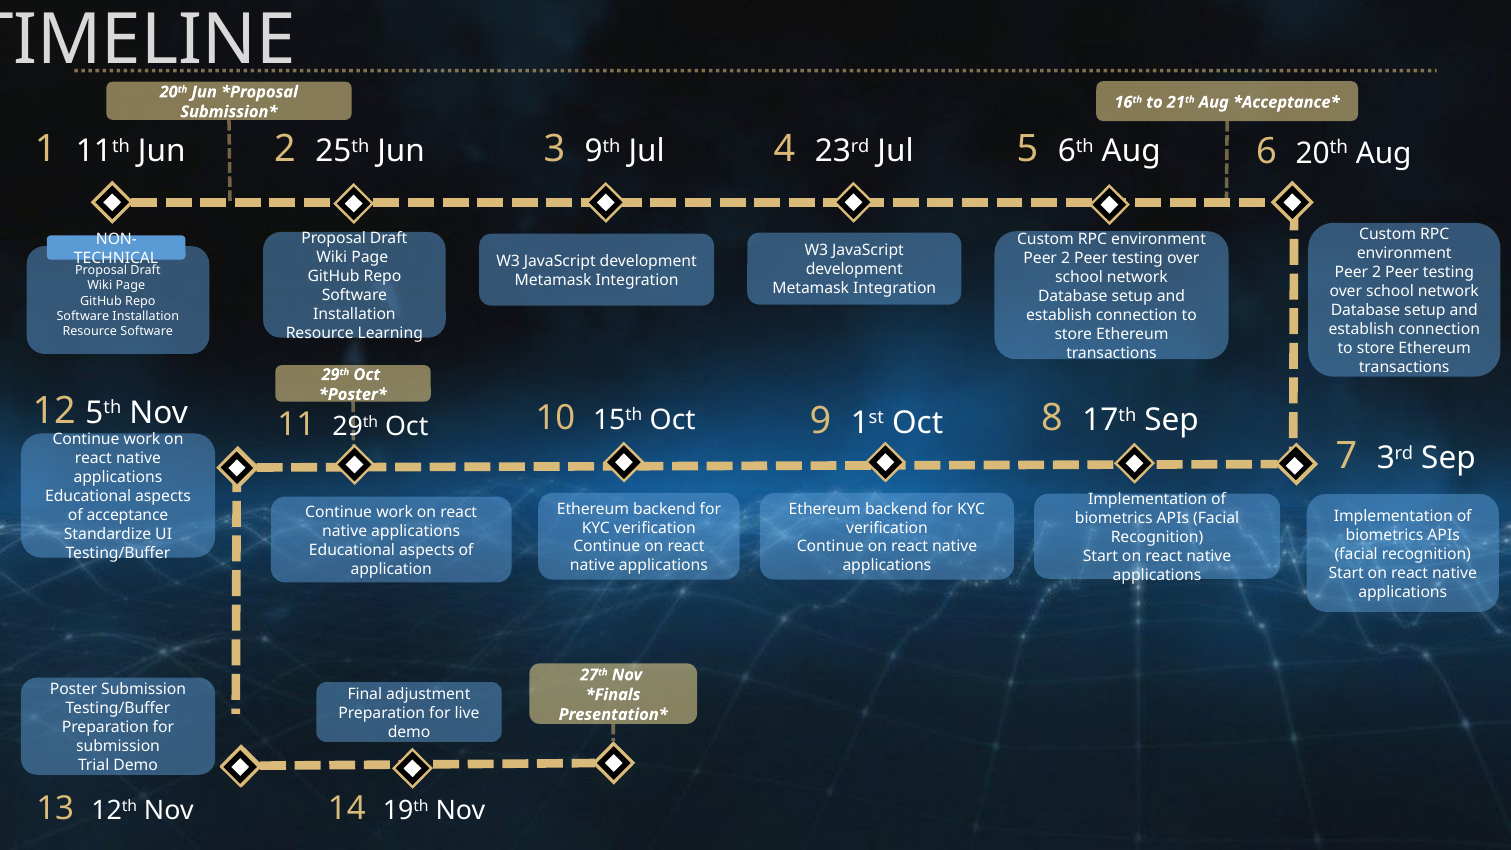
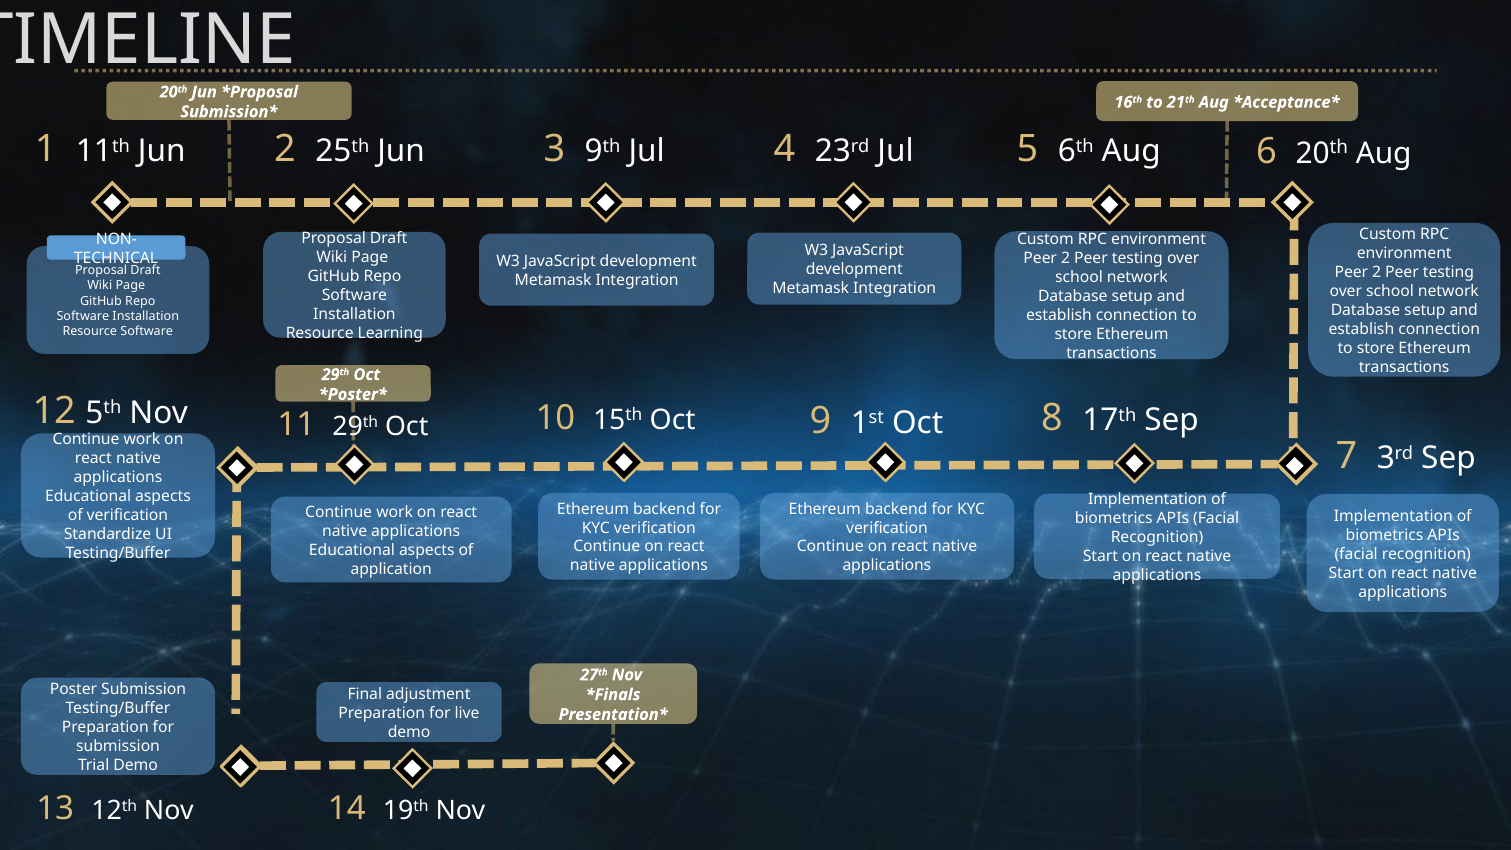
of acceptance: acceptance -> verification (127, 515)
